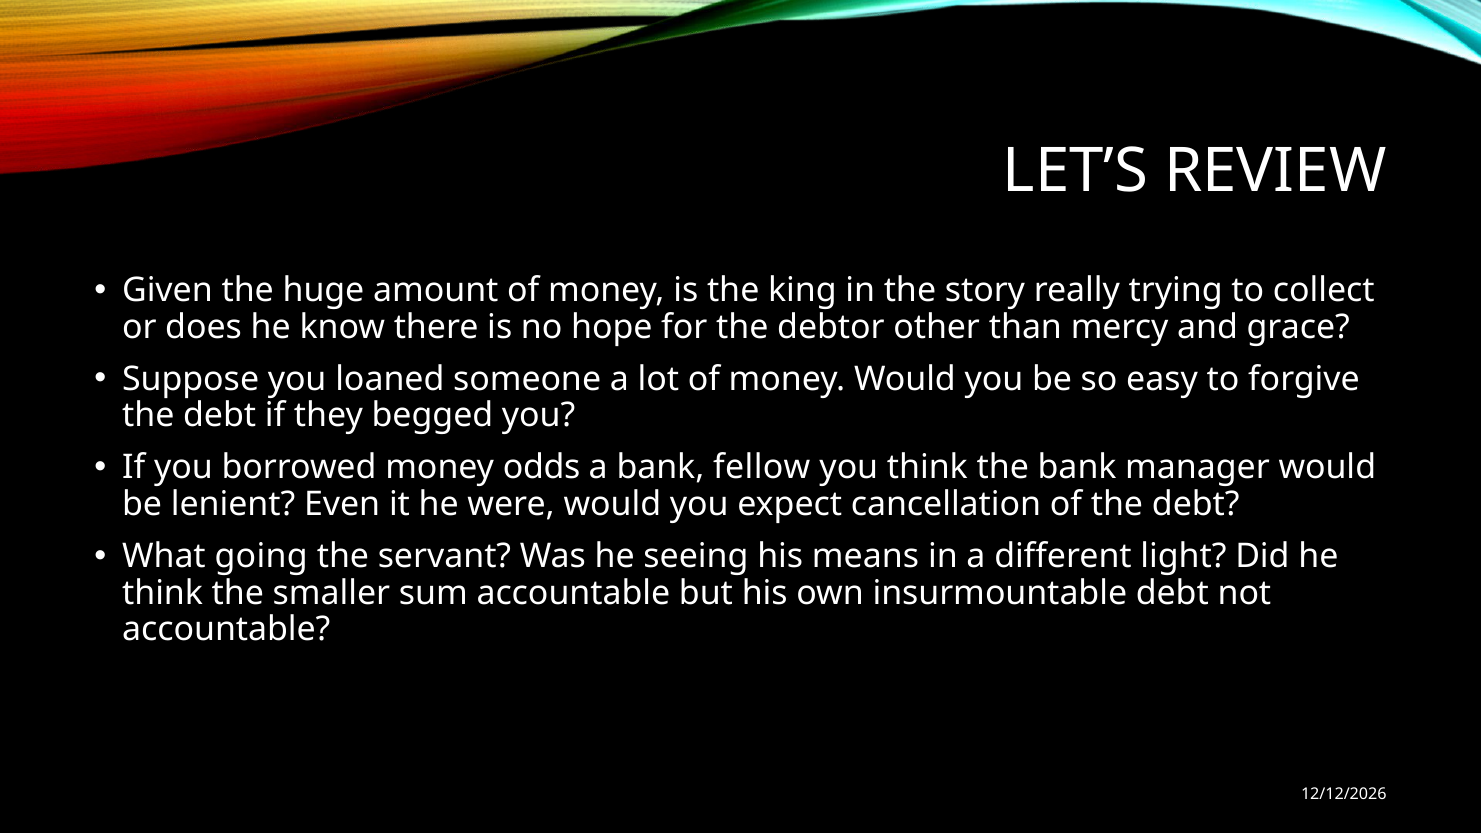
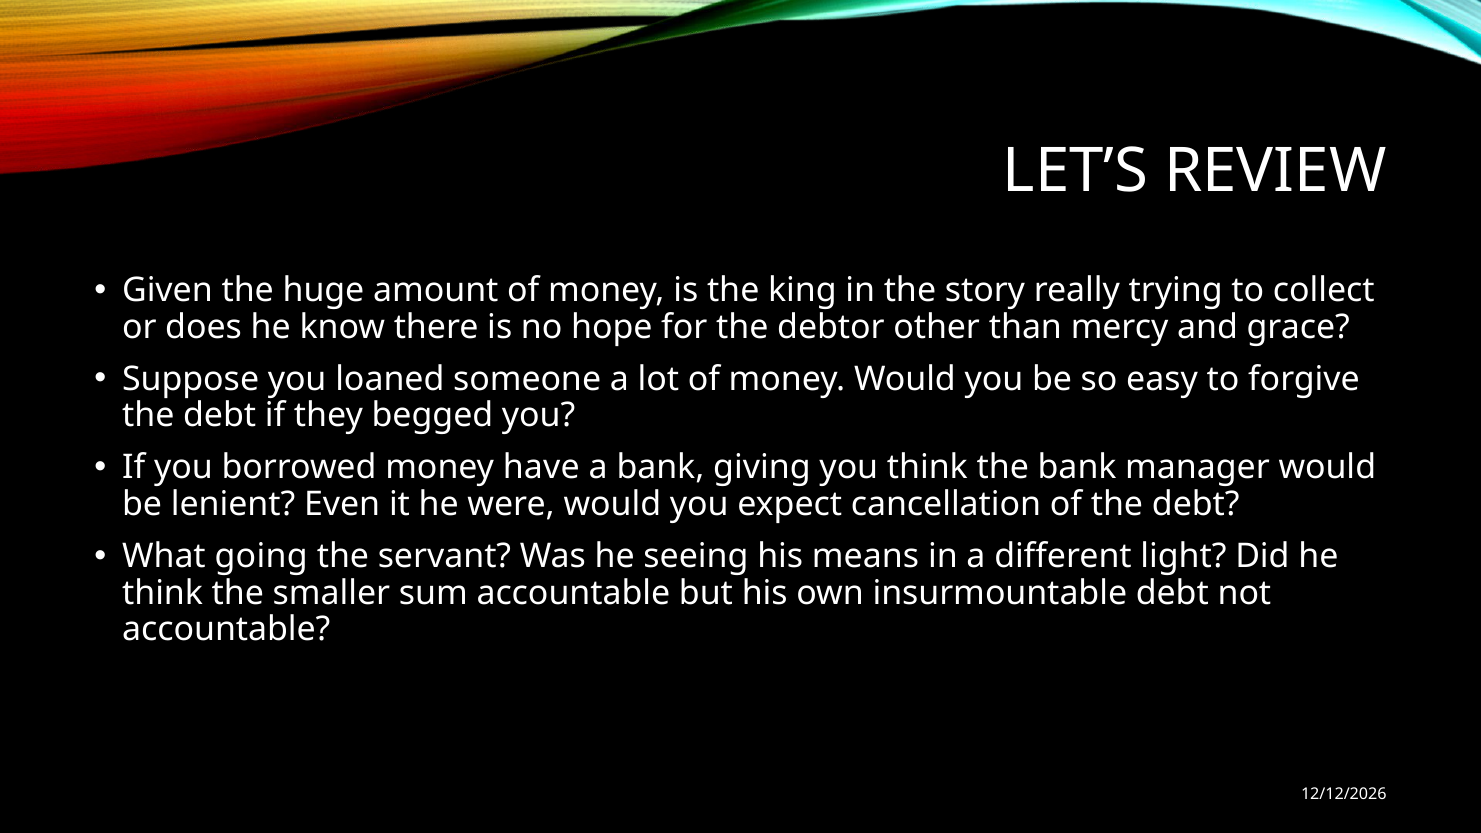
odds: odds -> have (541, 468)
fellow: fellow -> giving (762, 468)
